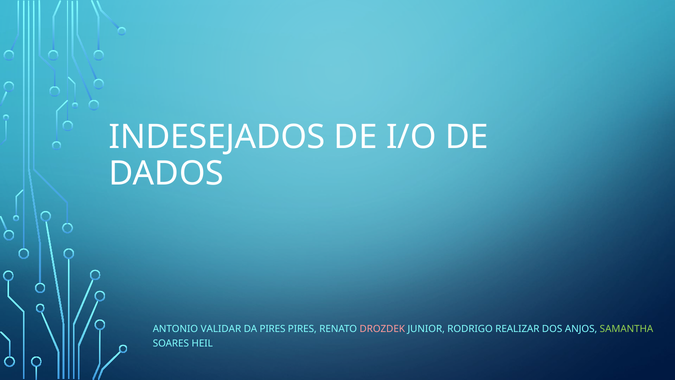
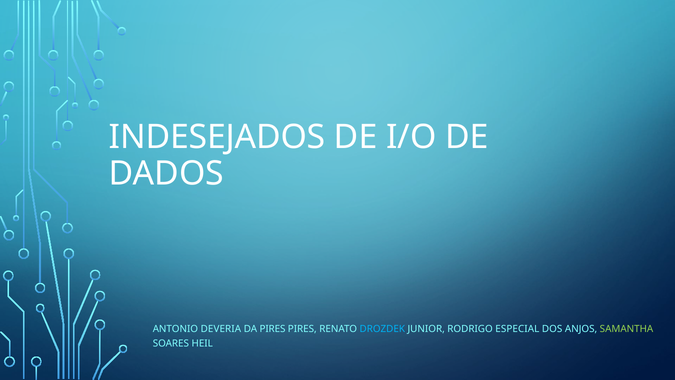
VALIDAR: VALIDAR -> DEVERIA (221, 329)
DROZDEK colour: pink -> light blue (382, 329)
REALIZAR: REALIZAR -> ESPECIAL (517, 329)
